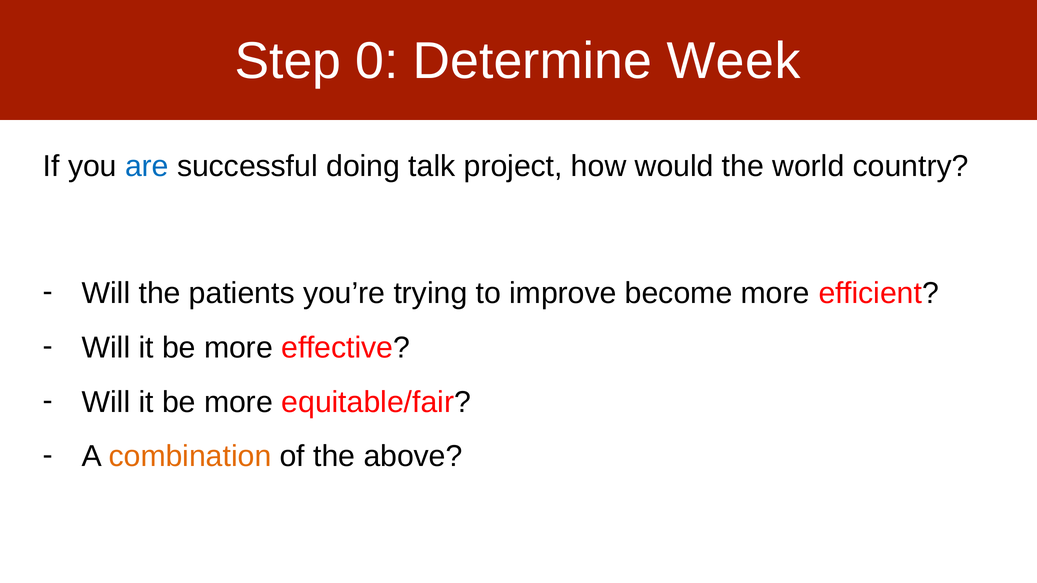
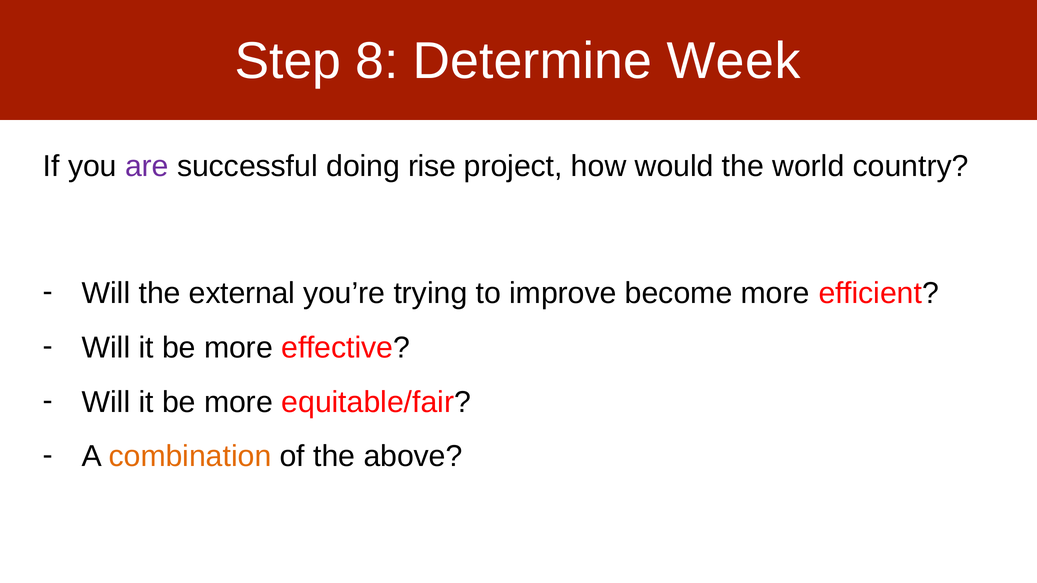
0: 0 -> 8 (377, 61)
are colour: blue -> purple (147, 166)
talk: talk -> rise (432, 166)
patients: patients -> external (242, 293)
